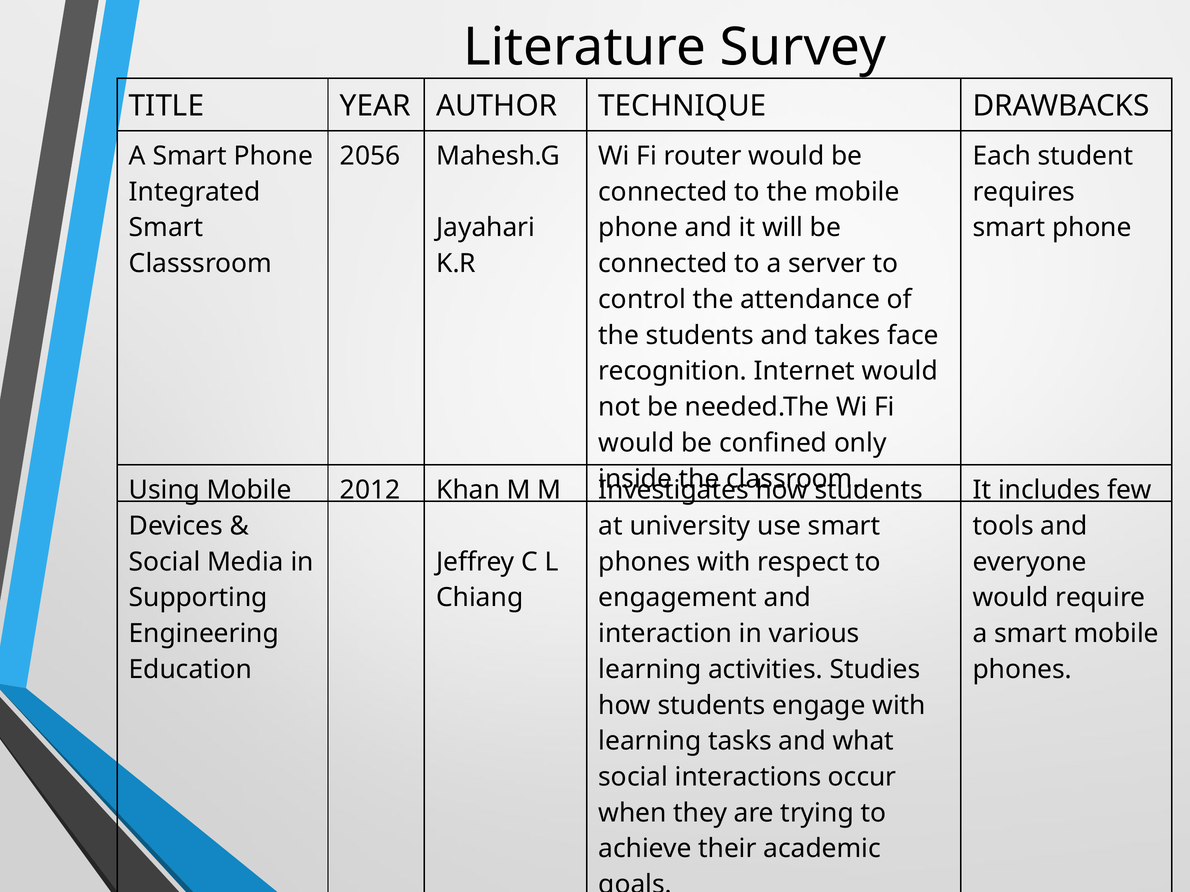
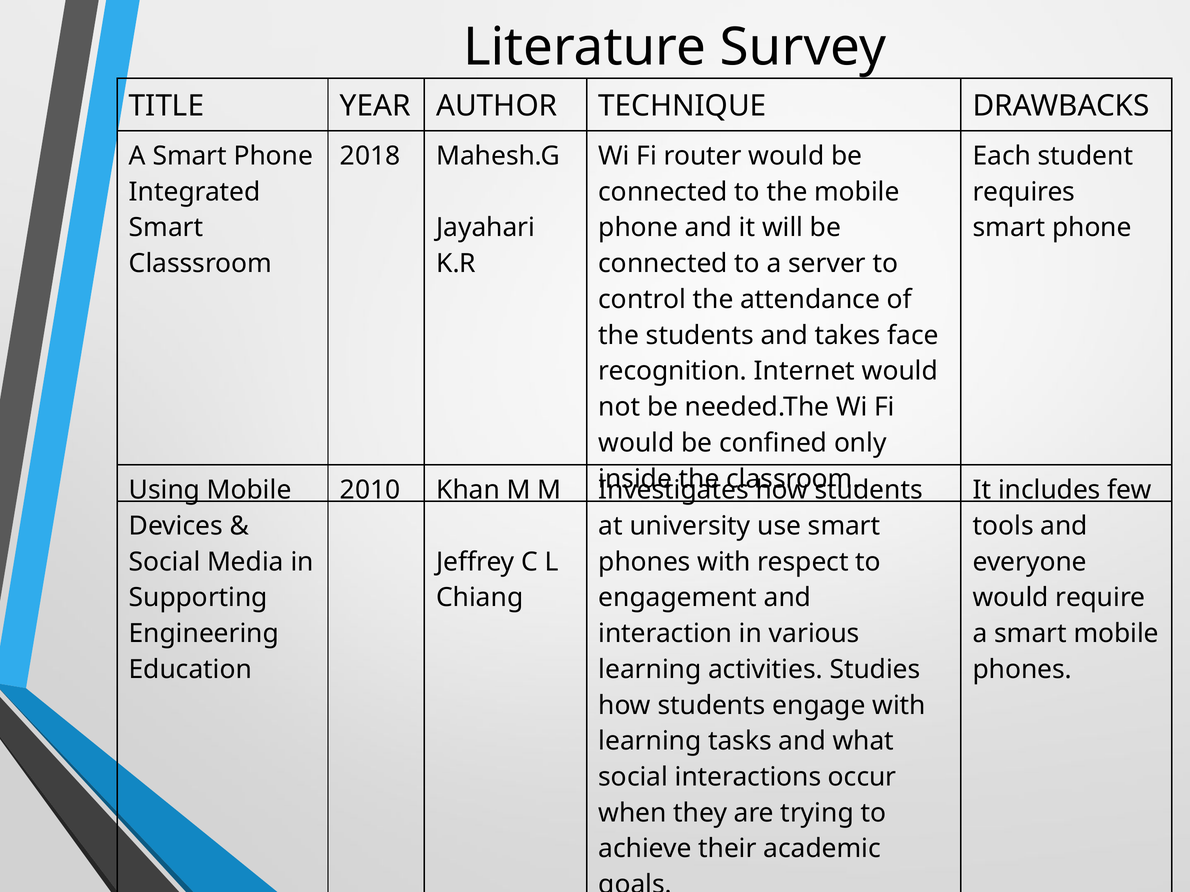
2056: 2056 -> 2018 (370, 156)
2012: 2012 -> 2010 (370, 490)
